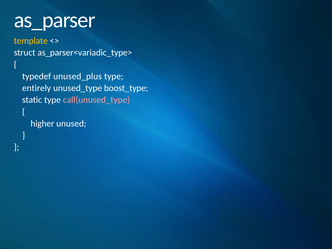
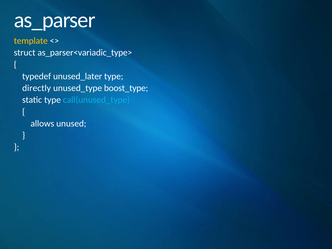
unused_plus: unused_plus -> unused_later (78, 76)
entirely: entirely -> directly (37, 88)
call(unused_type colour: pink -> light blue (96, 100)
higher: higher -> allows (42, 124)
